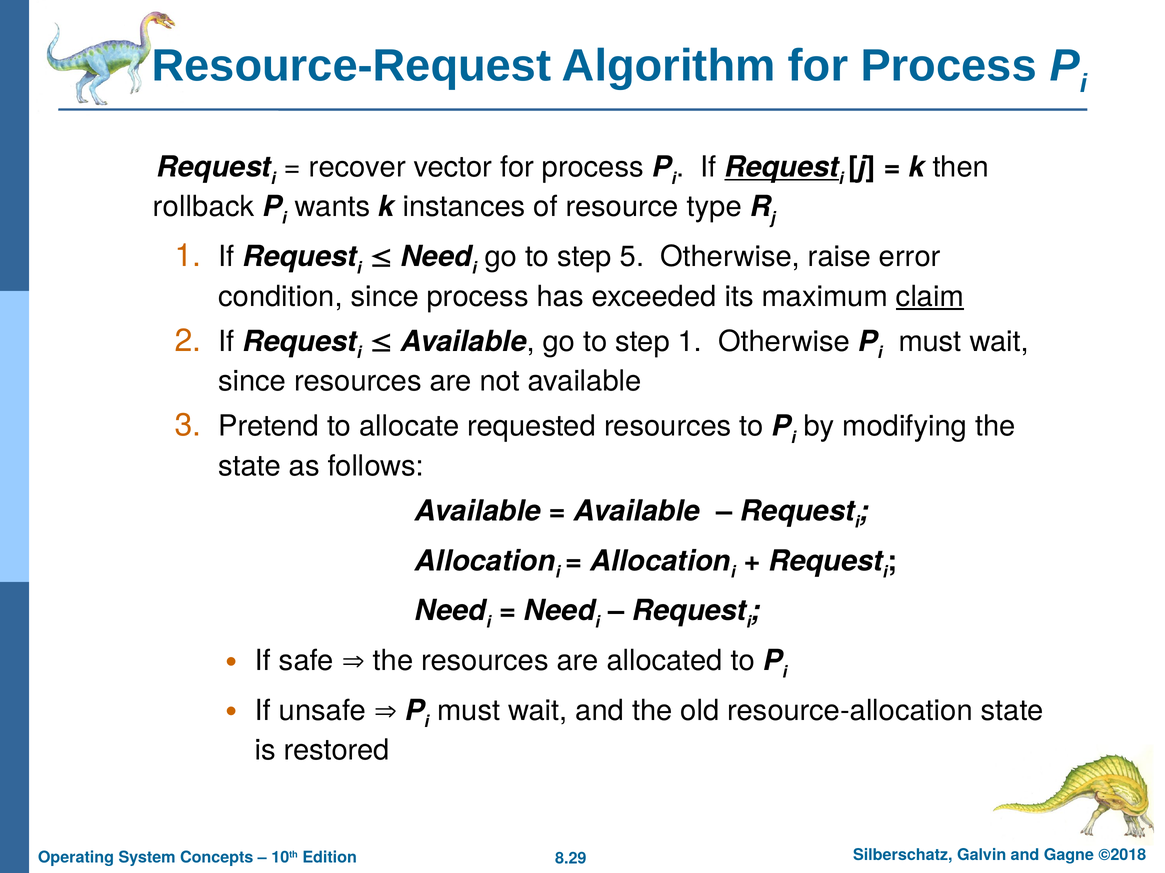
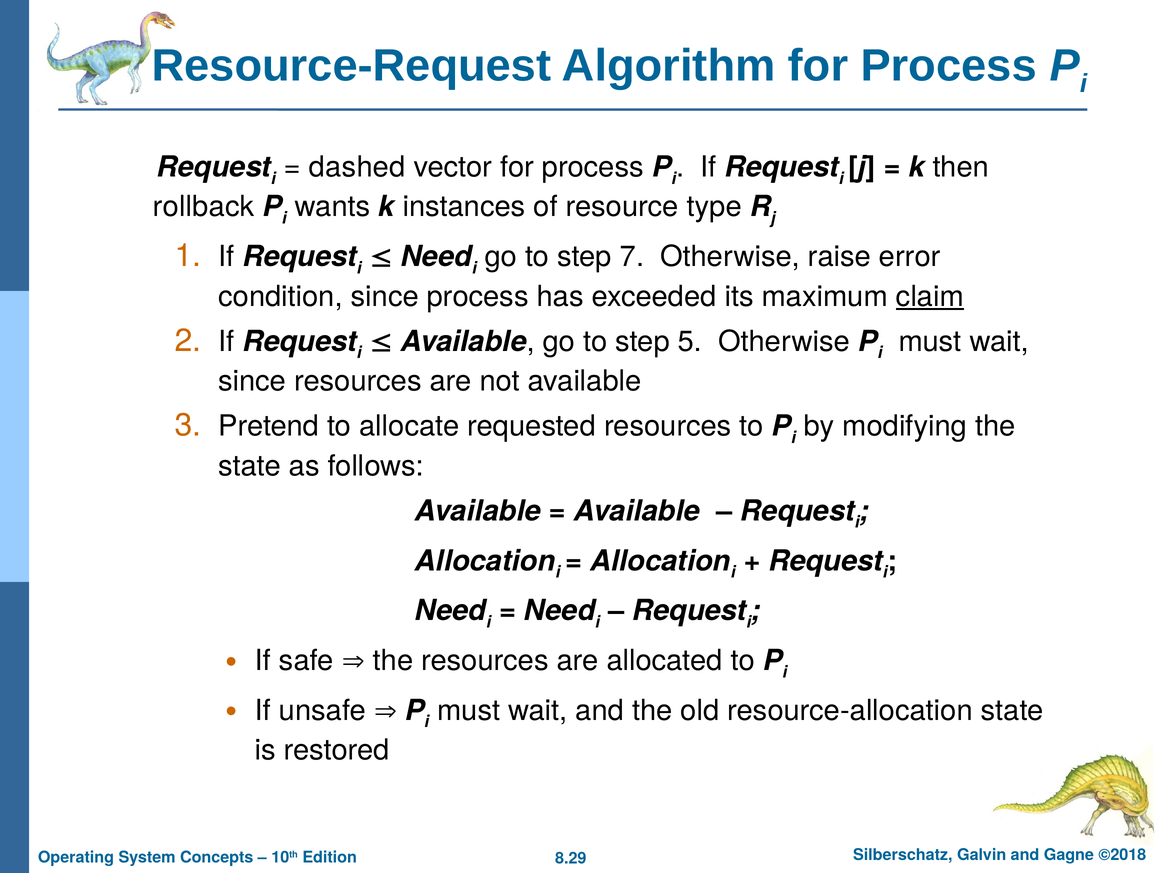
recover: recover -> dashed (357, 167)
Request underline: present -> none (782, 167)
5: 5 -> 7 (632, 257)
step 1: 1 -> 5 (690, 342)
